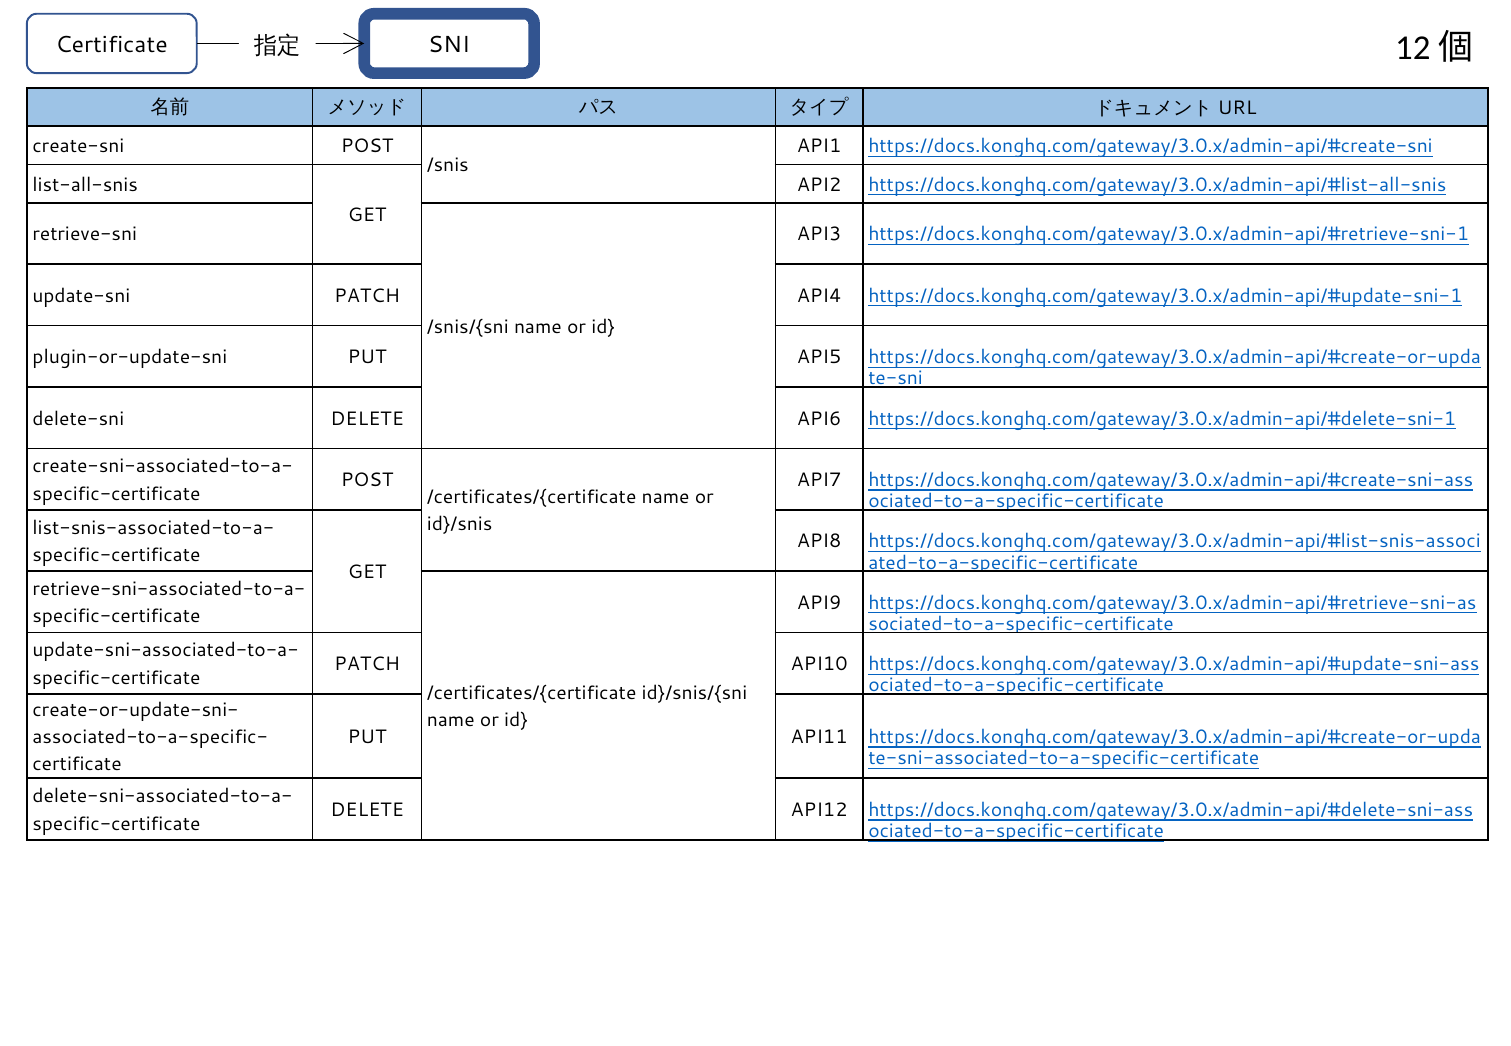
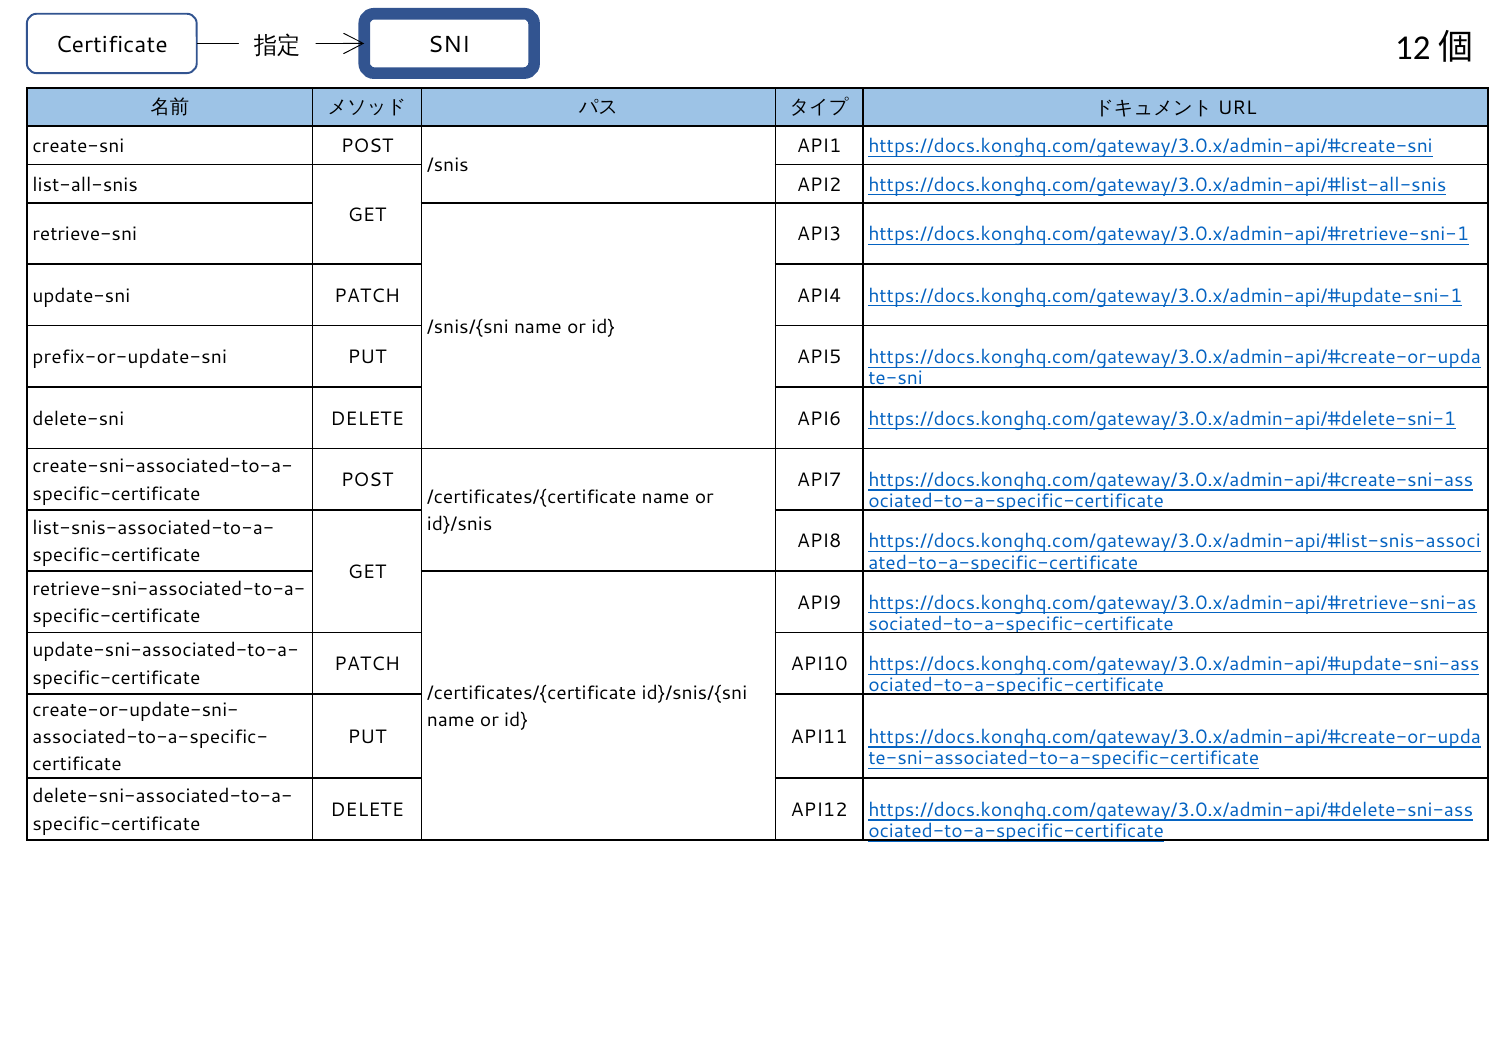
plugin-or-update-sni: plugin-or-update-sni -> prefix-or-update-sni (130, 357)
